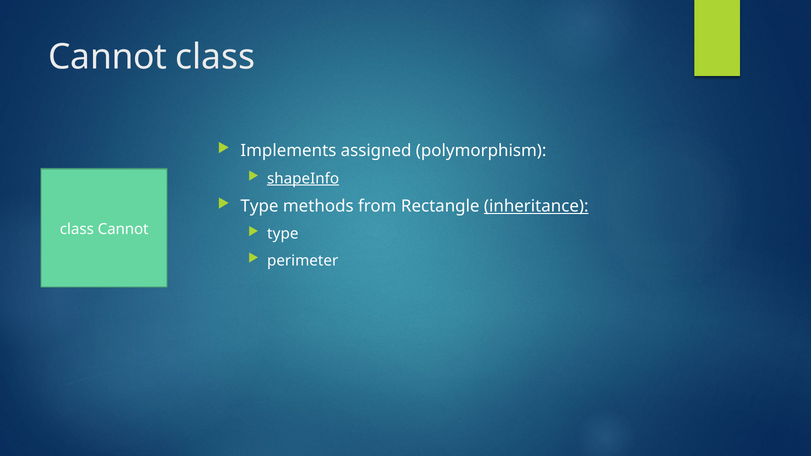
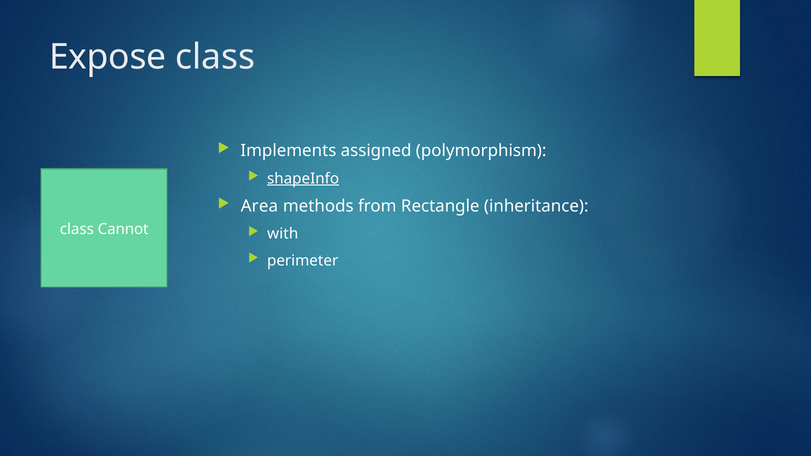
Cannot: Cannot -> Expose (108, 57)
Type: Type -> Area (259, 206)
inheritance underline: present -> none (536, 206)
type: type -> with (283, 234)
